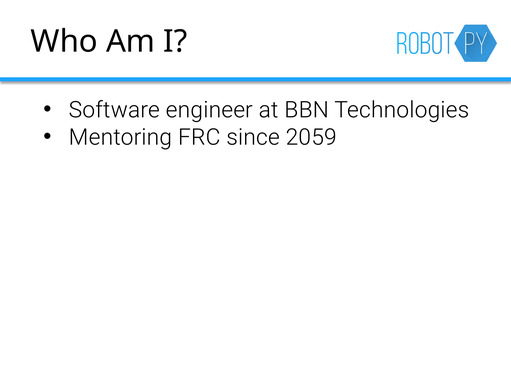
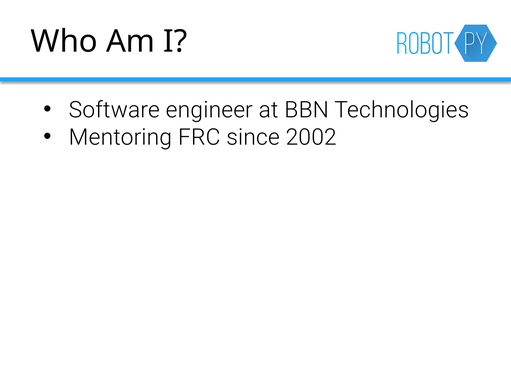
2059: 2059 -> 2002 (311, 137)
